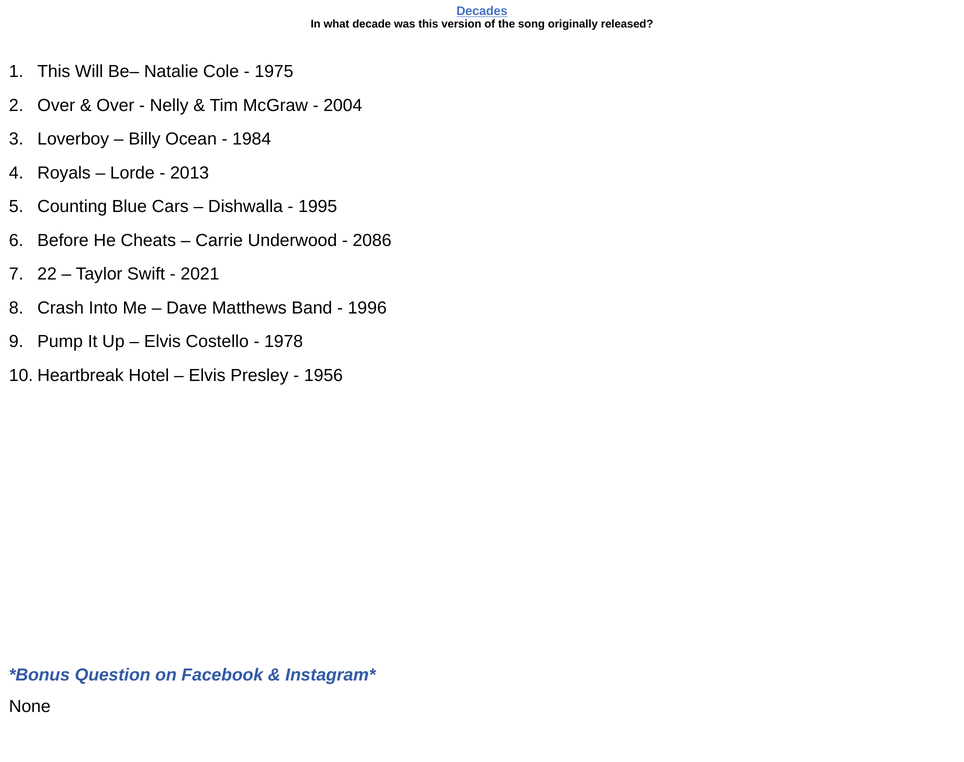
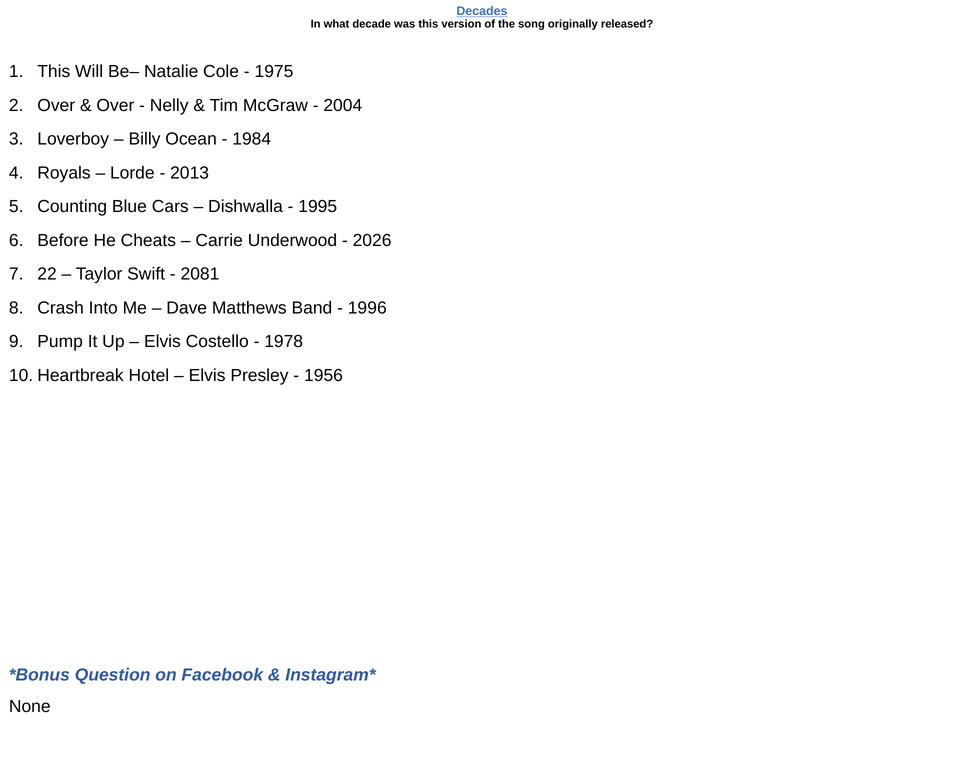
2086: 2086 -> 2026 (372, 240)
2021: 2021 -> 2081 (200, 274)
